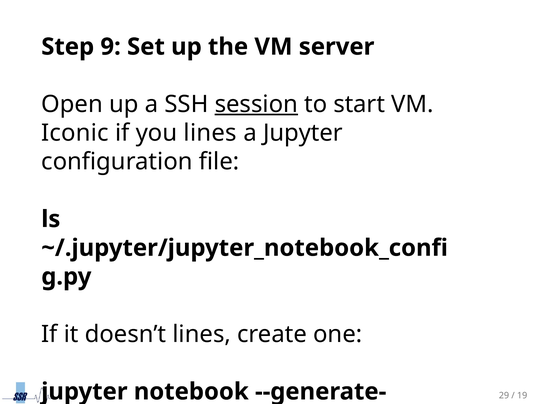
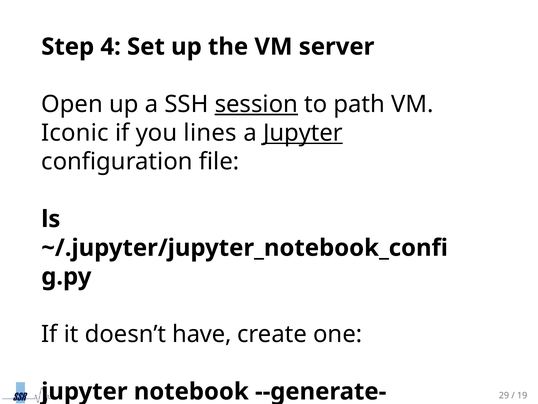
9: 9 -> 4 (111, 47)
start: start -> path (359, 104)
Jupyter underline: none -> present (303, 133)
doesn’t lines: lines -> have (202, 334)
